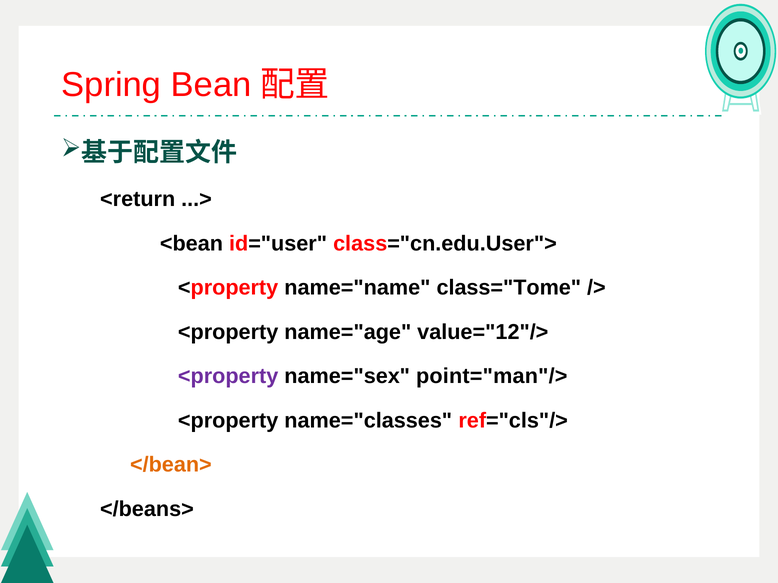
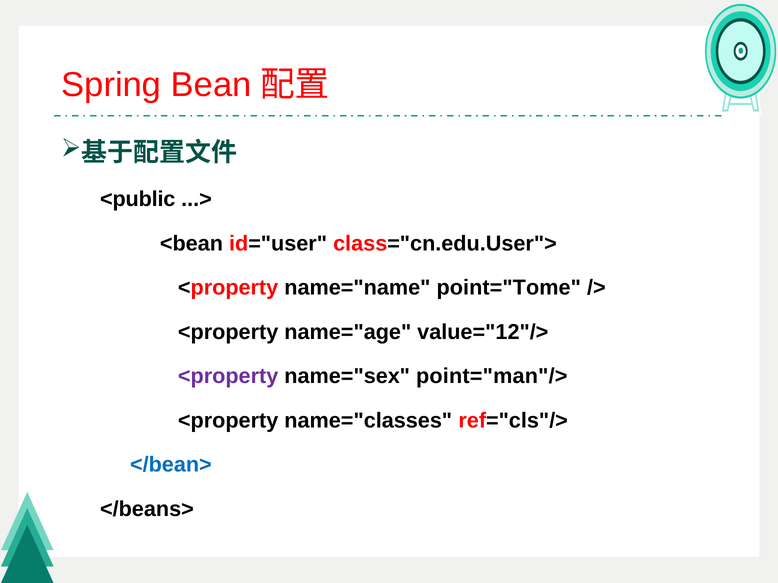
<return: <return -> <public (138, 199)
class="Tome: class="Tome -> point="Tome (509, 288)
</bean> colour: orange -> blue (171, 465)
